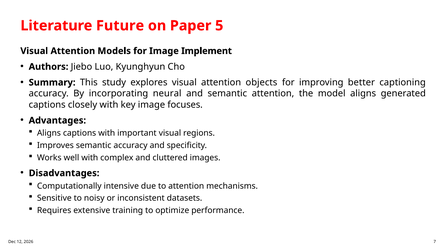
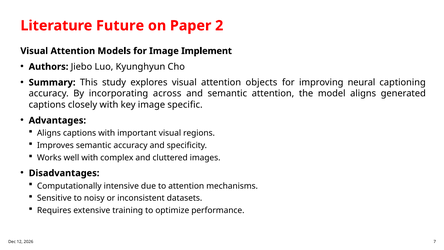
5: 5 -> 2 (219, 26)
better: better -> neural (362, 82)
neural: neural -> across (167, 93)
focuses: focuses -> specific (185, 105)
